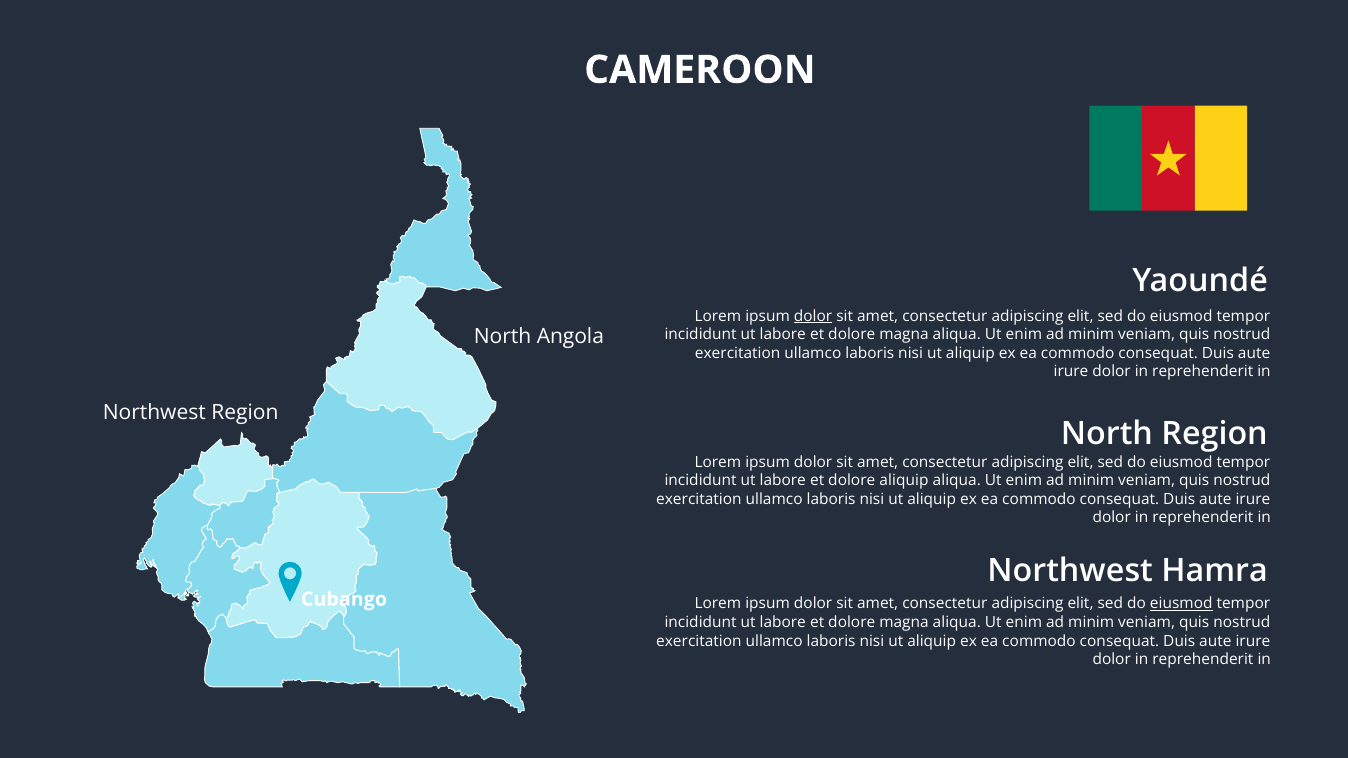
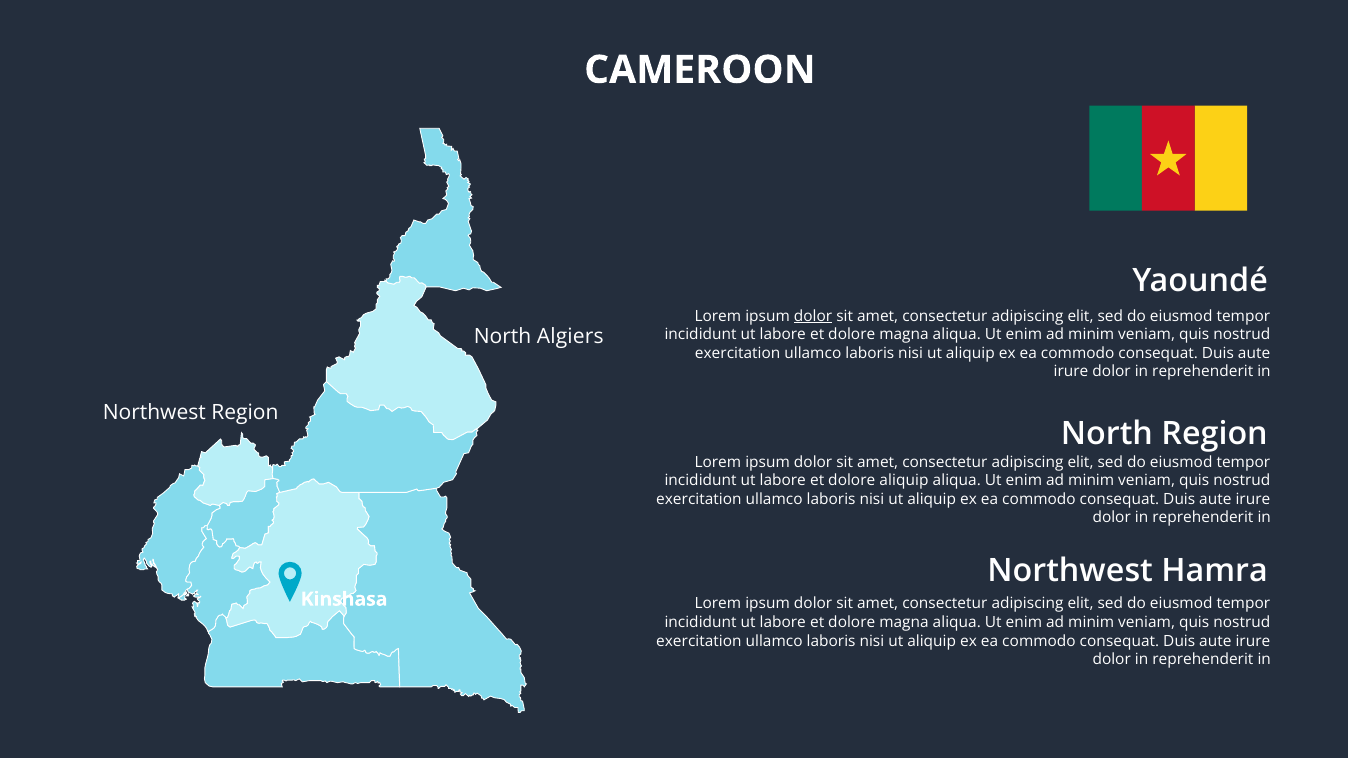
Angola: Angola -> Algiers (570, 336)
Cubango: Cubango -> Kinshasa (344, 599)
eiusmod underline: present -> none (1181, 604)
